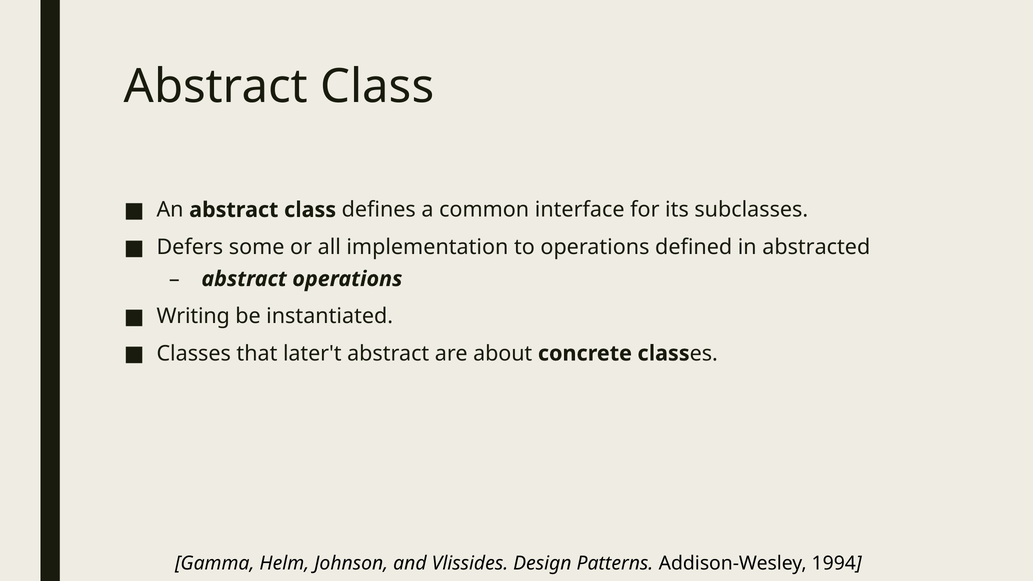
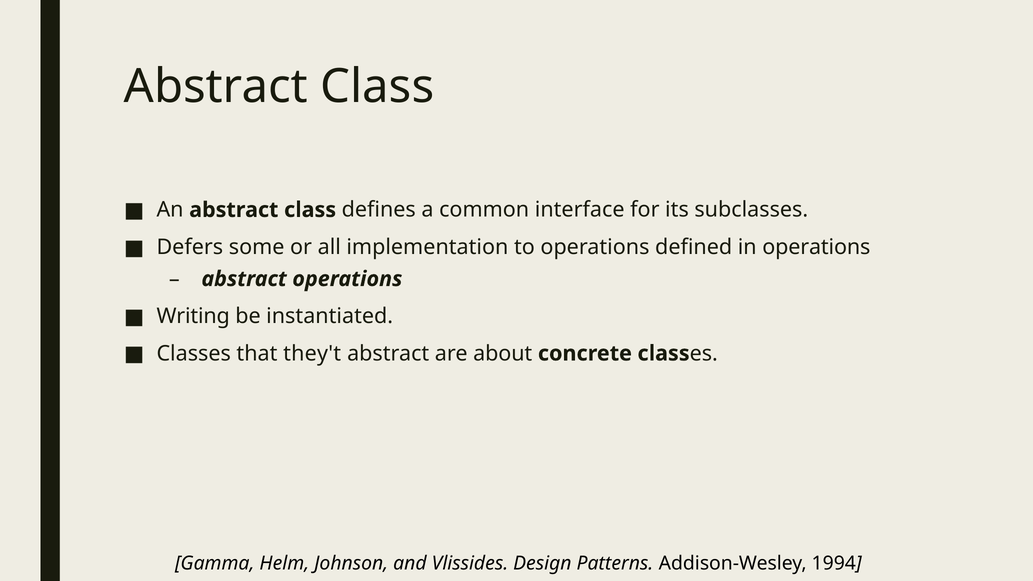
in abstracted: abstracted -> operations (816, 247)
later't: later't -> they't (312, 353)
